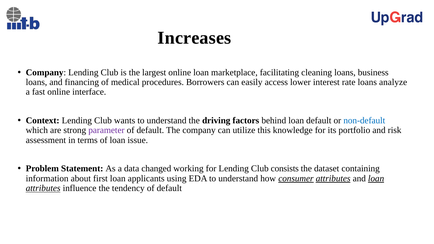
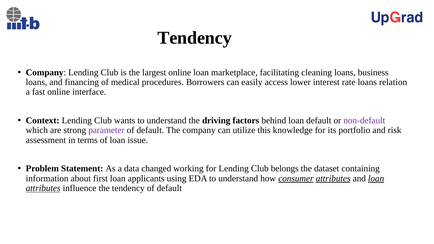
Increases: Increases -> Tendency (195, 38)
analyze: analyze -> relation (393, 82)
non-default colour: blue -> purple (364, 121)
consists: consists -> belongs (285, 169)
